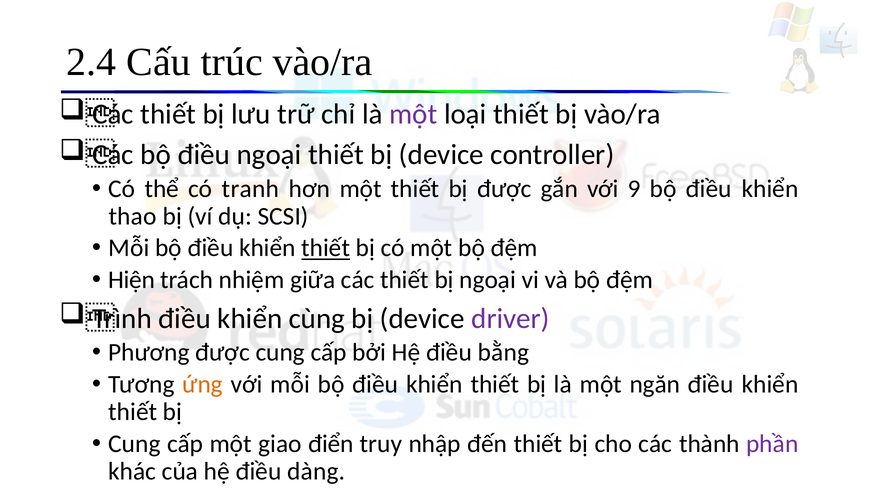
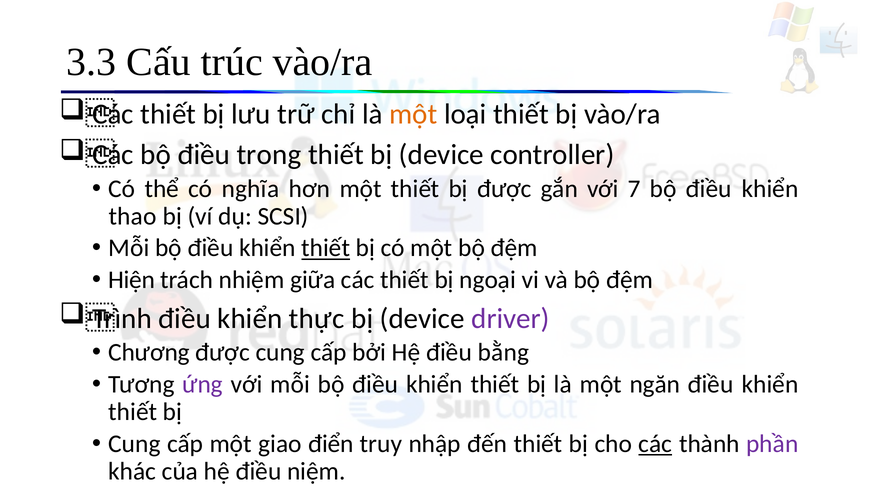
2.4: 2.4 -> 3.3 (91, 62)
một colour: purple -> orange (413, 114)
điều ngoại: ngoại -> trong (269, 155)
tranh: tranh -> nghĩa (250, 189)
9: 9 -> 7 (634, 189)
cùng: cùng -> thực (317, 319)
Phương: Phương -> Chương (149, 353)
ứng colour: orange -> purple (203, 385)
các underline: none -> present (655, 444)
dàng: dàng -> niệm (316, 472)
